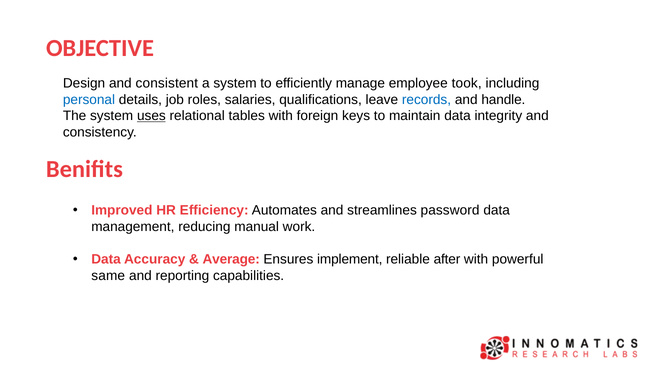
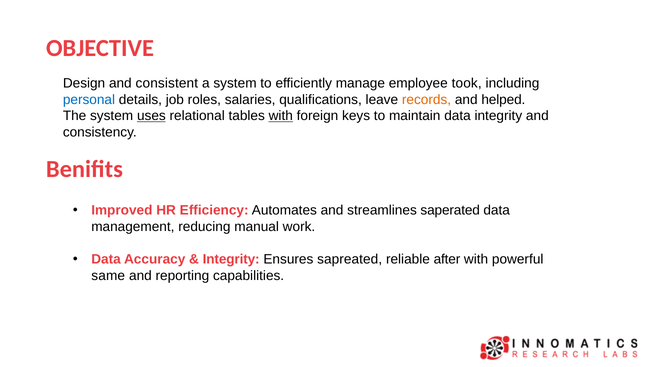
records colour: blue -> orange (426, 100)
handle: handle -> helped (503, 100)
with underline: none -> present (281, 116)
password: password -> saperated (450, 211)
Average: Average -> Integrity (231, 260)
implement: implement -> sapreated (350, 260)
